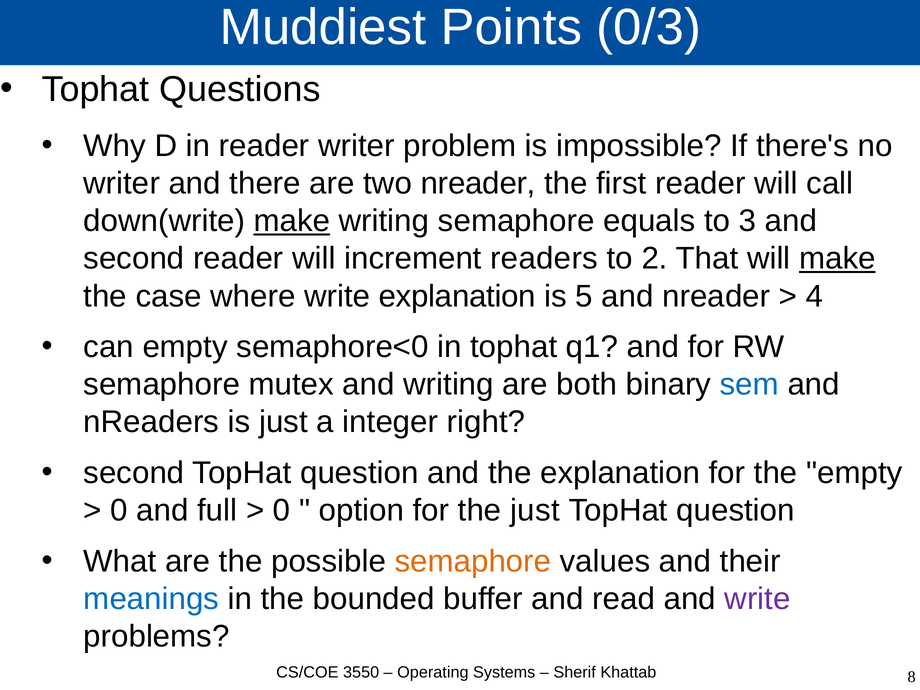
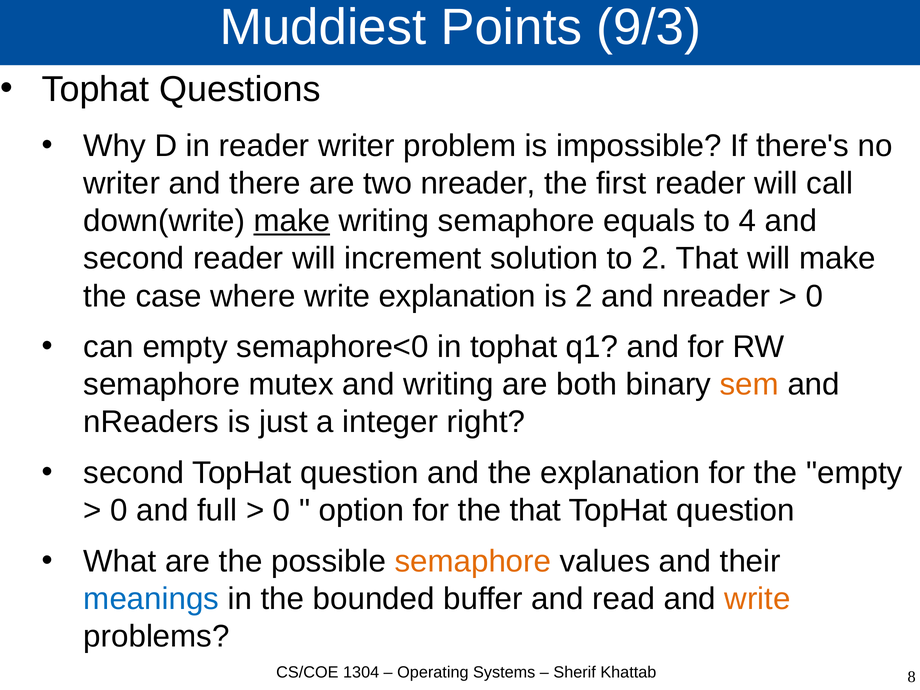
0/3: 0/3 -> 9/3 (649, 27)
3: 3 -> 4 (748, 221)
readers: readers -> solution (544, 259)
make underline: present -> none (837, 259)
is 5: 5 -> 2 (584, 296)
4: 4 -> 0 (814, 296)
sem colour: blue -> orange (749, 385)
the just: just -> that (535, 510)
write colour: purple -> orange (757, 599)
3550: 3550 -> 1304 (361, 672)
